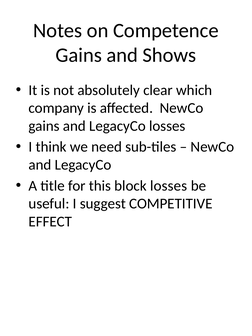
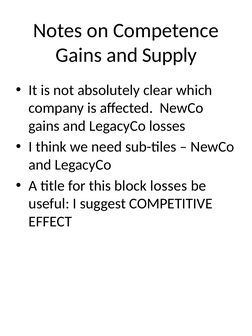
Shows: Shows -> Supply (169, 55)
